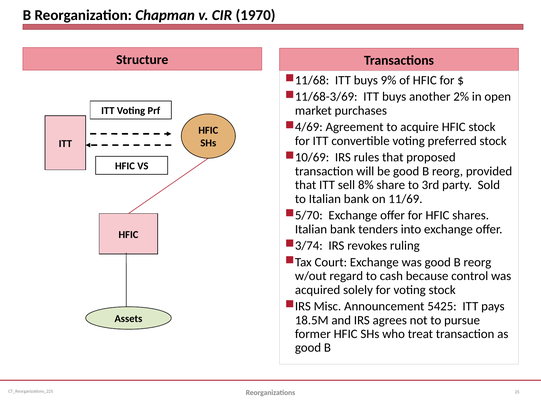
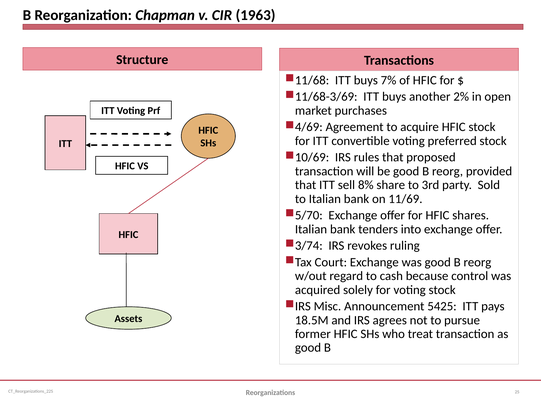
1970: 1970 -> 1963 (256, 15)
9%: 9% -> 7% (389, 80)
